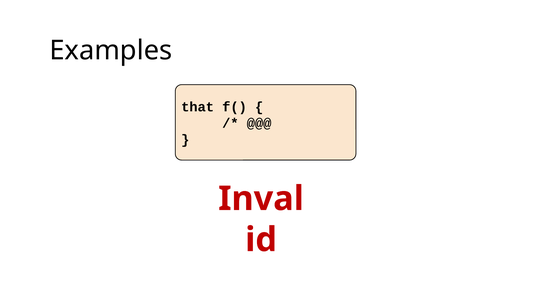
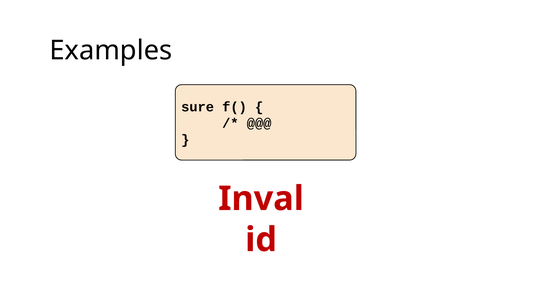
that: that -> sure (198, 107)
